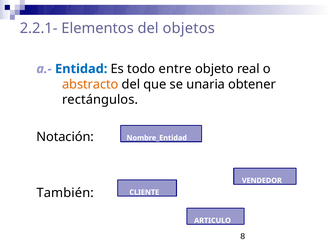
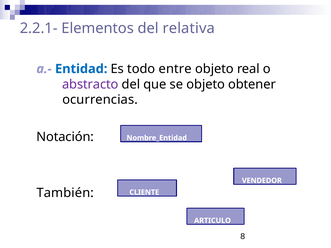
objetos: objetos -> relativa (189, 28)
abstracto colour: orange -> purple (90, 84)
se unaria: unaria -> objeto (206, 84)
rectángulos: rectángulos -> ocurrencias (100, 100)
